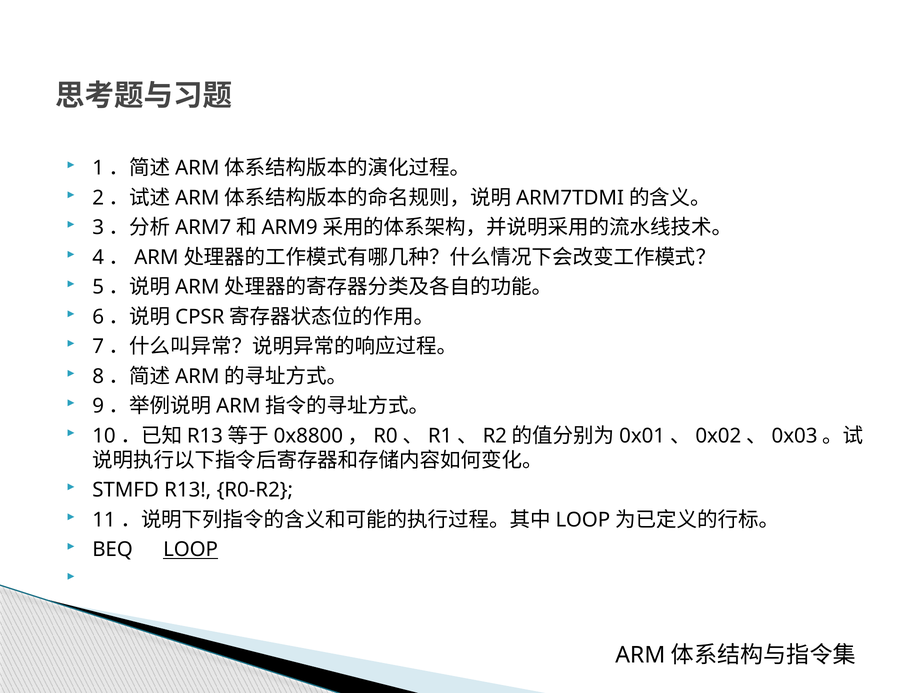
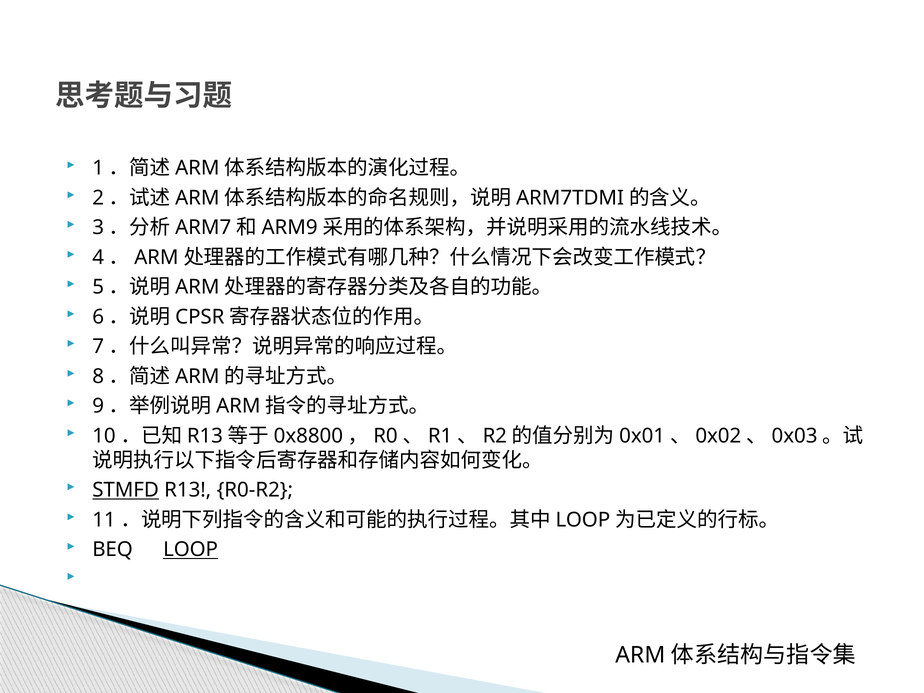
STMFD underline: none -> present (126, 490)
